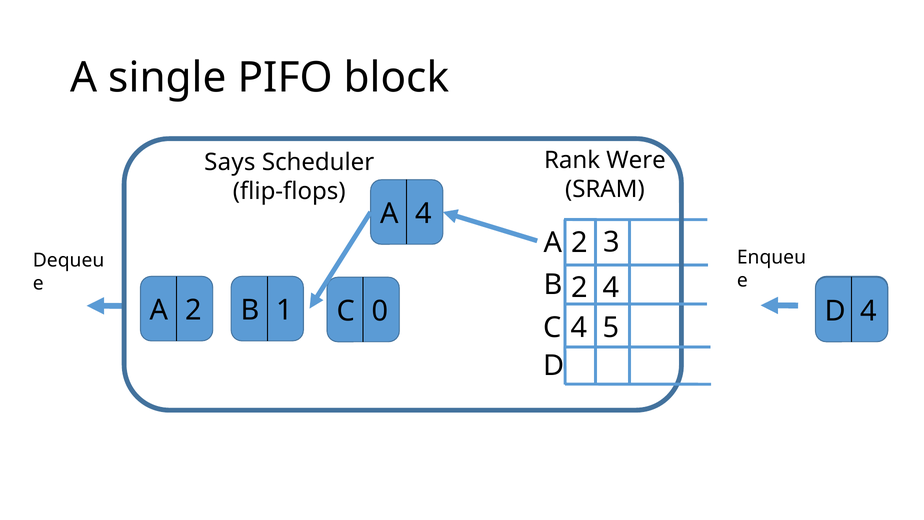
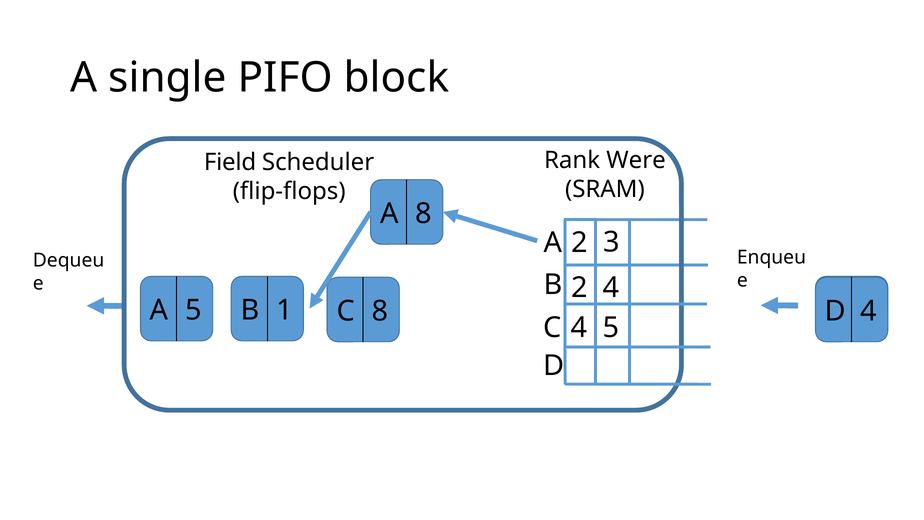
Says: Says -> Field (230, 162)
A 4: 4 -> 8 (424, 214)
A 2: 2 -> 5 (194, 310)
C 0: 0 -> 8 (380, 311)
